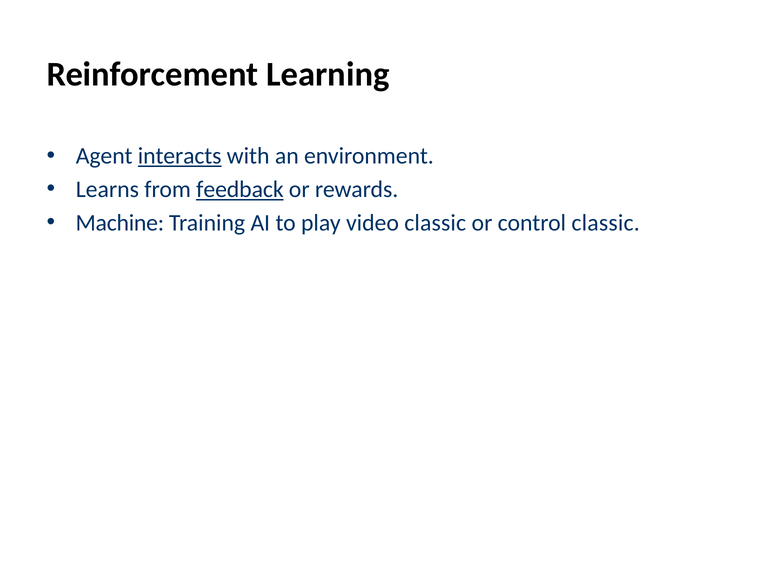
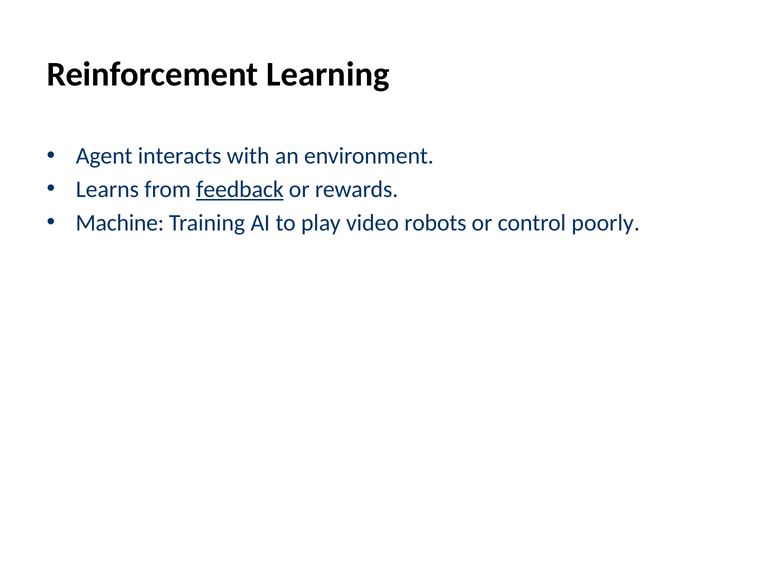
interacts underline: present -> none (180, 156)
video classic: classic -> robots (435, 222)
control classic: classic -> poorly (606, 222)
